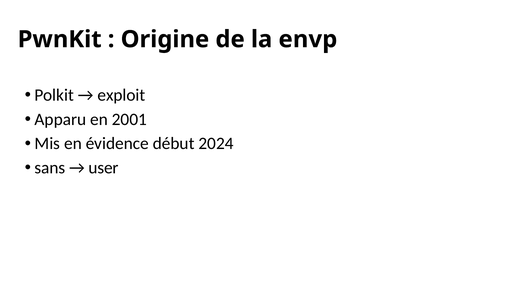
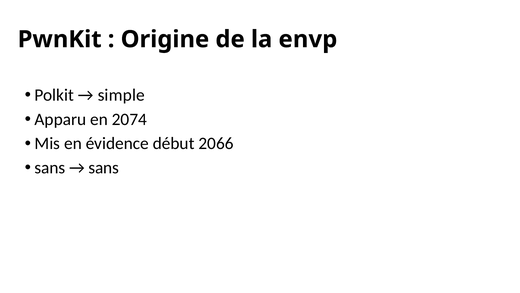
exploit: exploit -> simple (121, 95)
2001: 2001 -> 2074 (129, 119)
2024: 2024 -> 2066 (216, 143)
user: user -> sans (104, 168)
